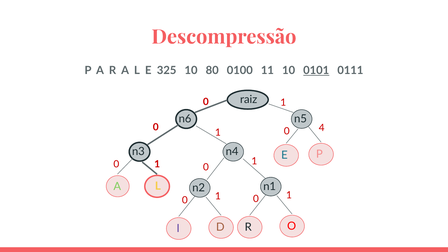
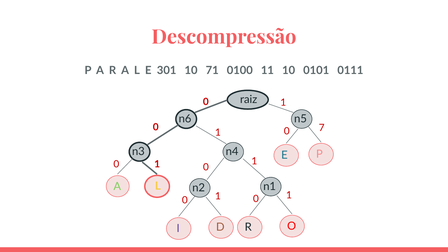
325: 325 -> 301 (167, 70)
80: 80 -> 71 (212, 70)
0101 underline: present -> none (316, 70)
4: 4 -> 7 (322, 128)
